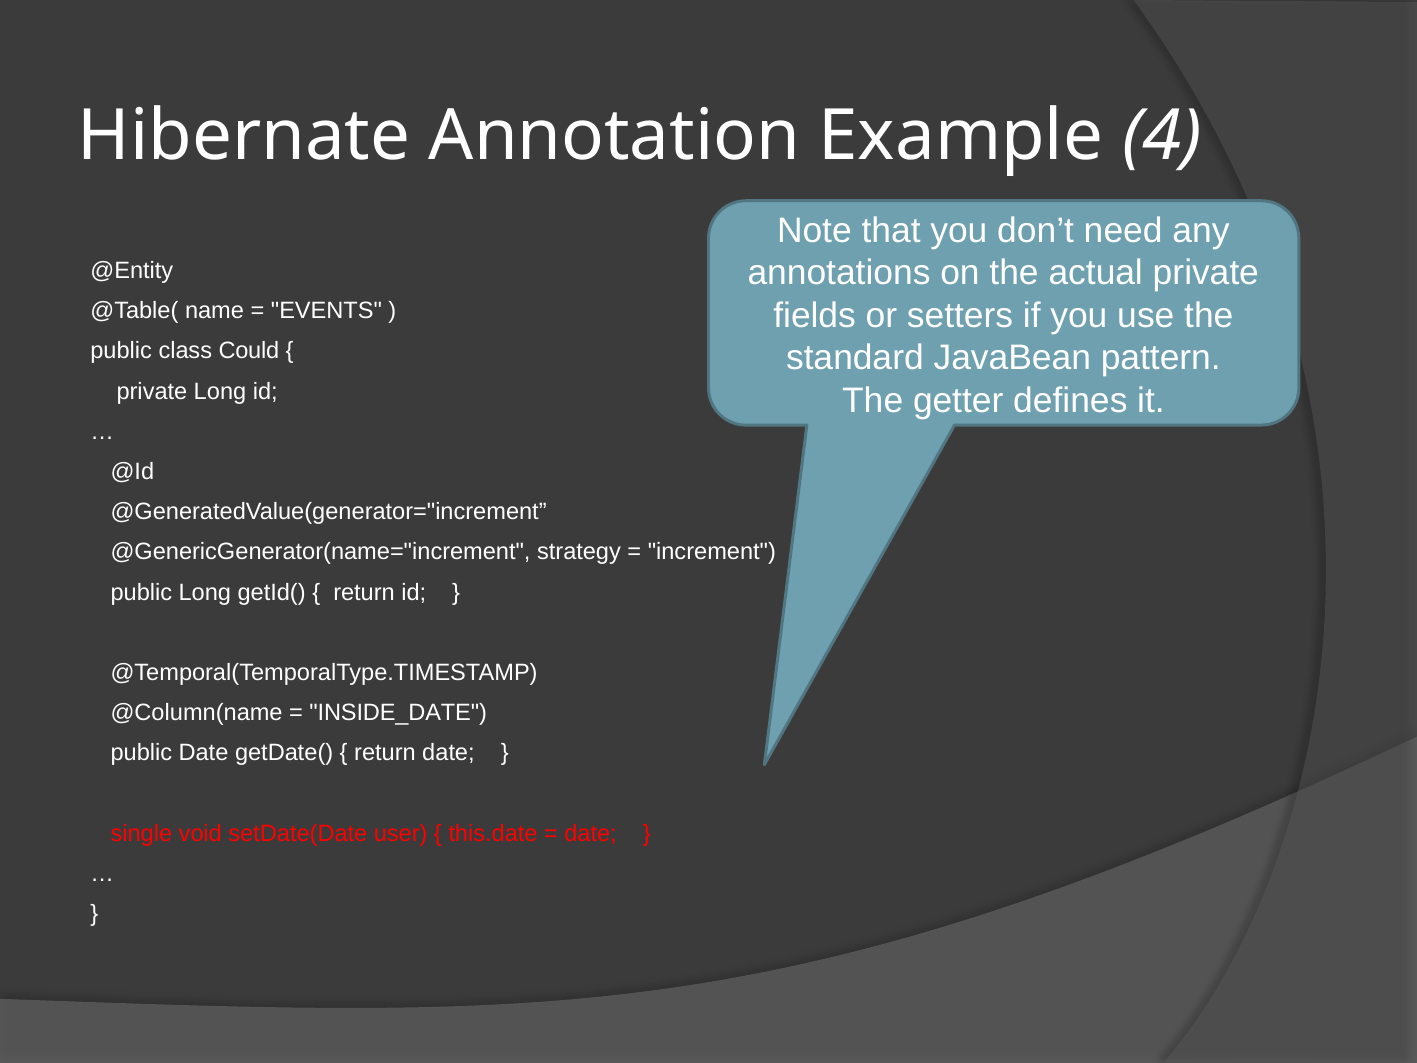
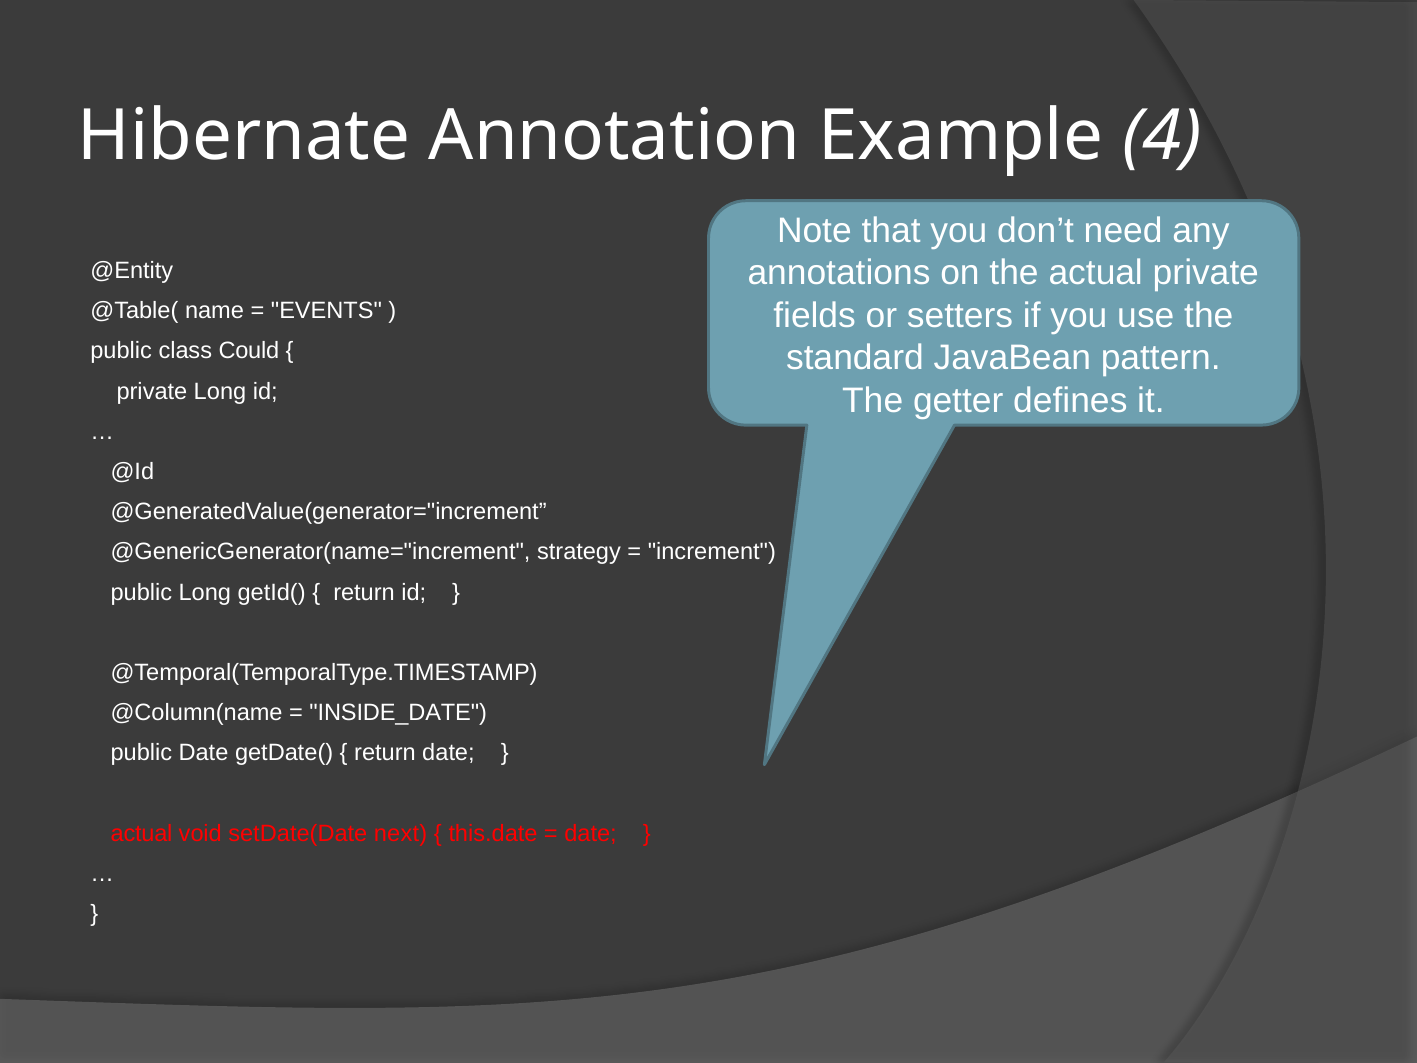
single: single -> actual (142, 833)
user: user -> next (401, 833)
